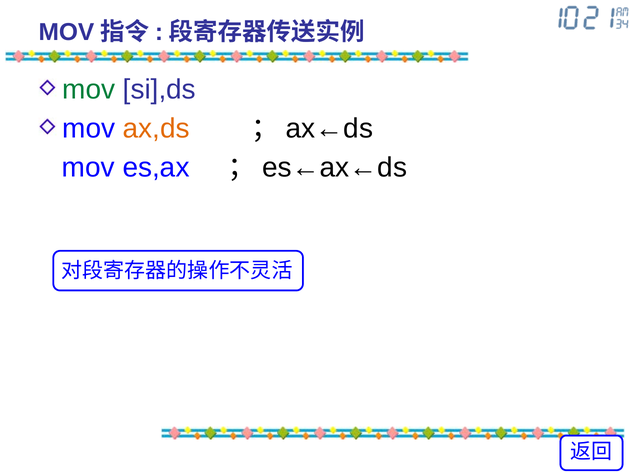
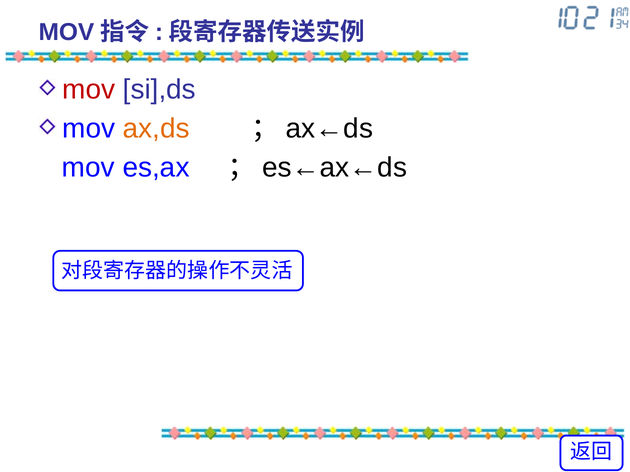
mov colour: green -> red (89, 90)
